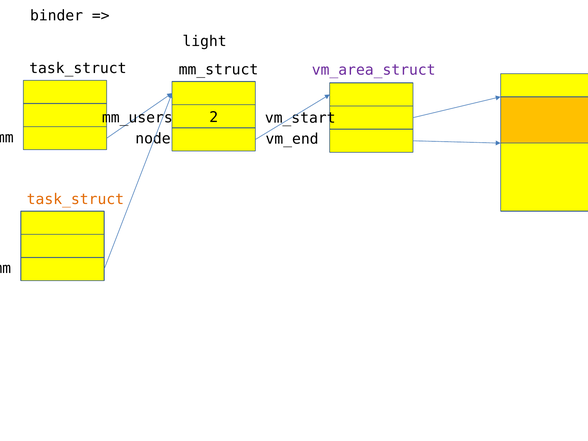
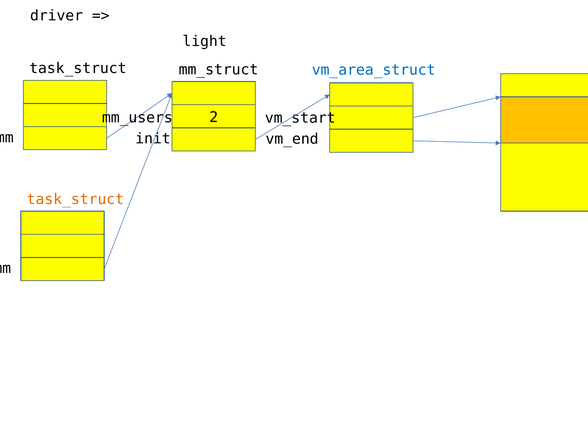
binder: binder -> driver (57, 16)
vm_area_struct colour: purple -> blue (374, 70)
node: node -> init (153, 139)
